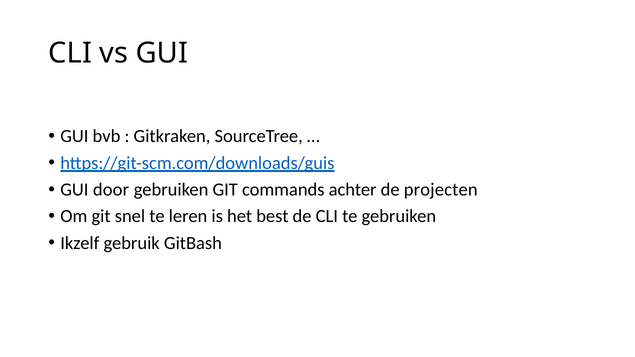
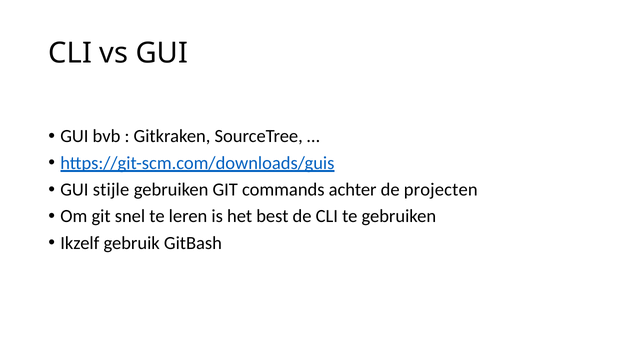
door: door -> stijle (111, 190)
